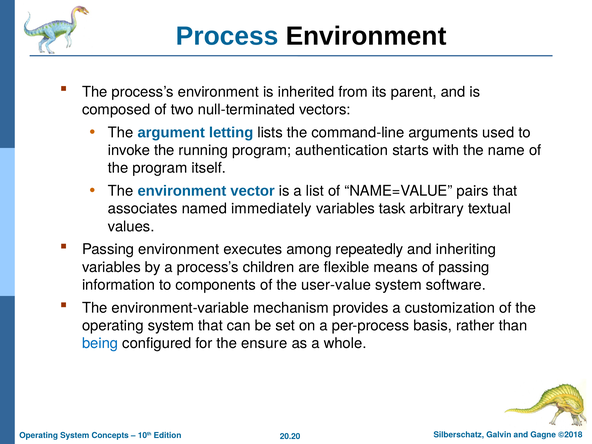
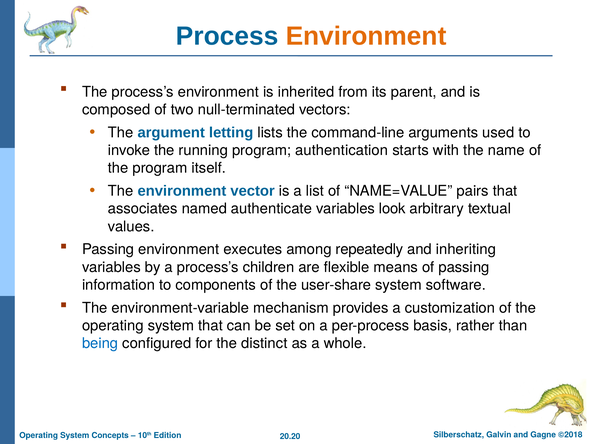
Environment colour: black -> orange (366, 36)
immediately: immediately -> authenticate (271, 209)
task: task -> look (392, 209)
user-value: user-value -> user-share (336, 285)
ensure: ensure -> distinct (264, 343)
